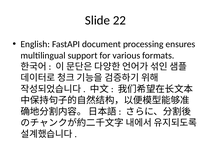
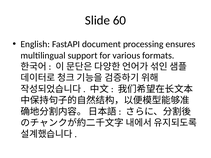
22: 22 -> 60 (119, 20)
